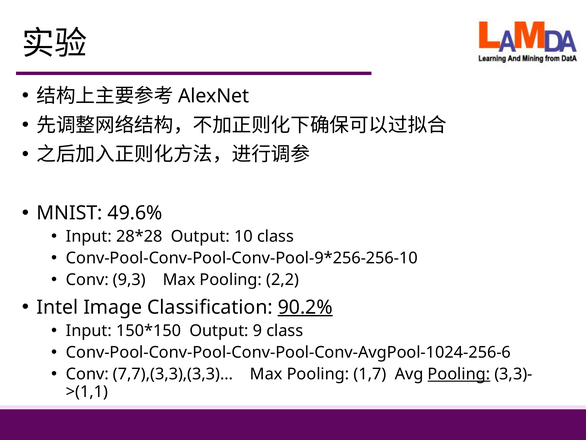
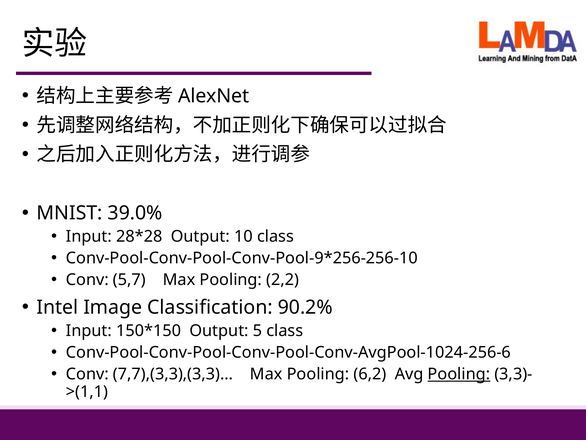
49.6%: 49.6% -> 39.0% (135, 213)
9,3: 9,3 -> 5,7 (129, 279)
90.2% underline: present -> none (305, 307)
9: 9 -> 5 (257, 330)
1,7: 1,7 -> 6,2 (370, 374)
